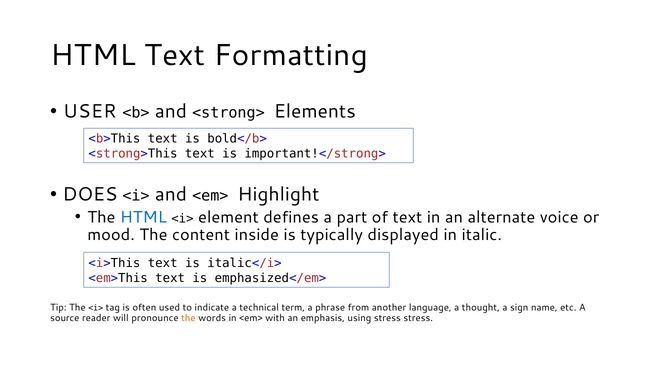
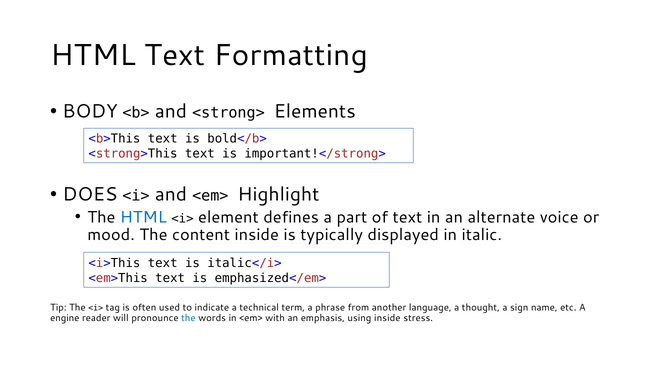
USER: USER -> BODY (90, 111)
source: source -> engine (65, 318)
the colour: orange -> blue (188, 318)
using stress: stress -> inside (387, 318)
